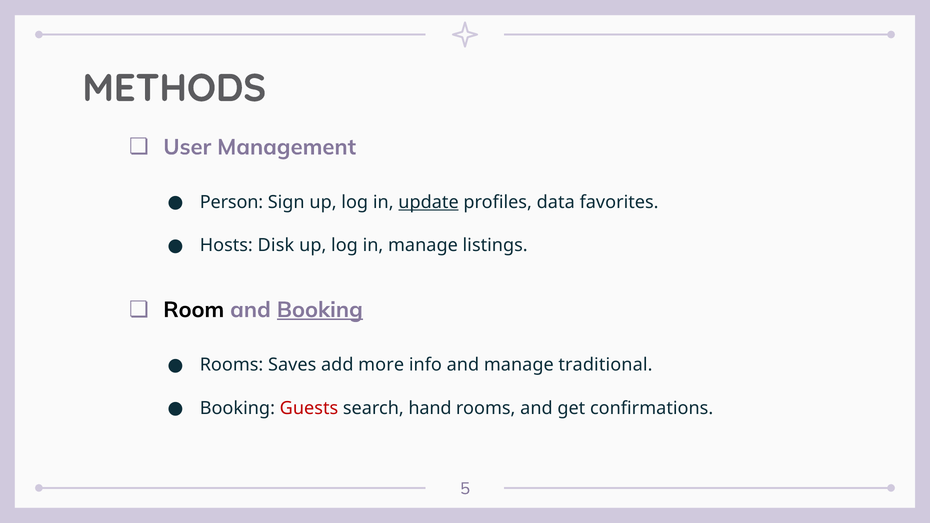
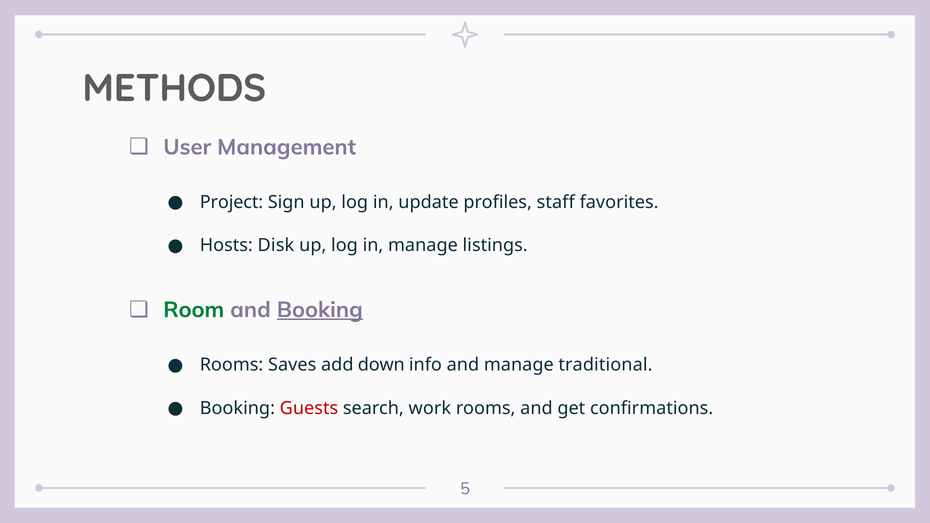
Person: Person -> Project (231, 202)
update underline: present -> none (429, 202)
data: data -> staff (556, 202)
Room colour: black -> green (194, 310)
more: more -> down (381, 365)
hand: hand -> work (430, 408)
